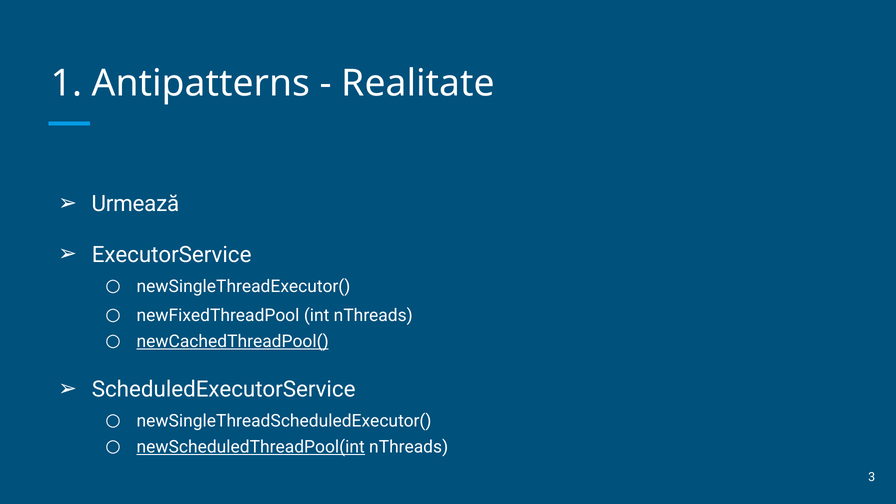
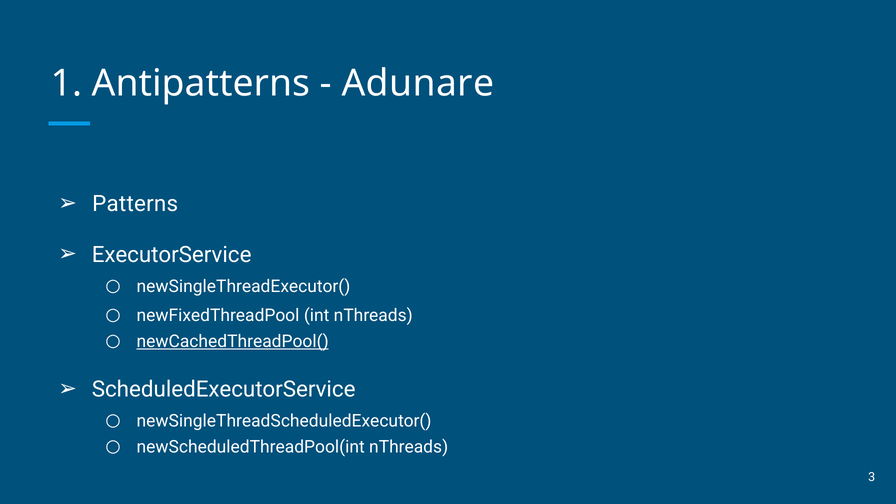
Realitate: Realitate -> Adunare (418, 83)
Urmează: Urmează -> Patterns (135, 204)
newScheduledThreadPool(int underline: present -> none (251, 447)
